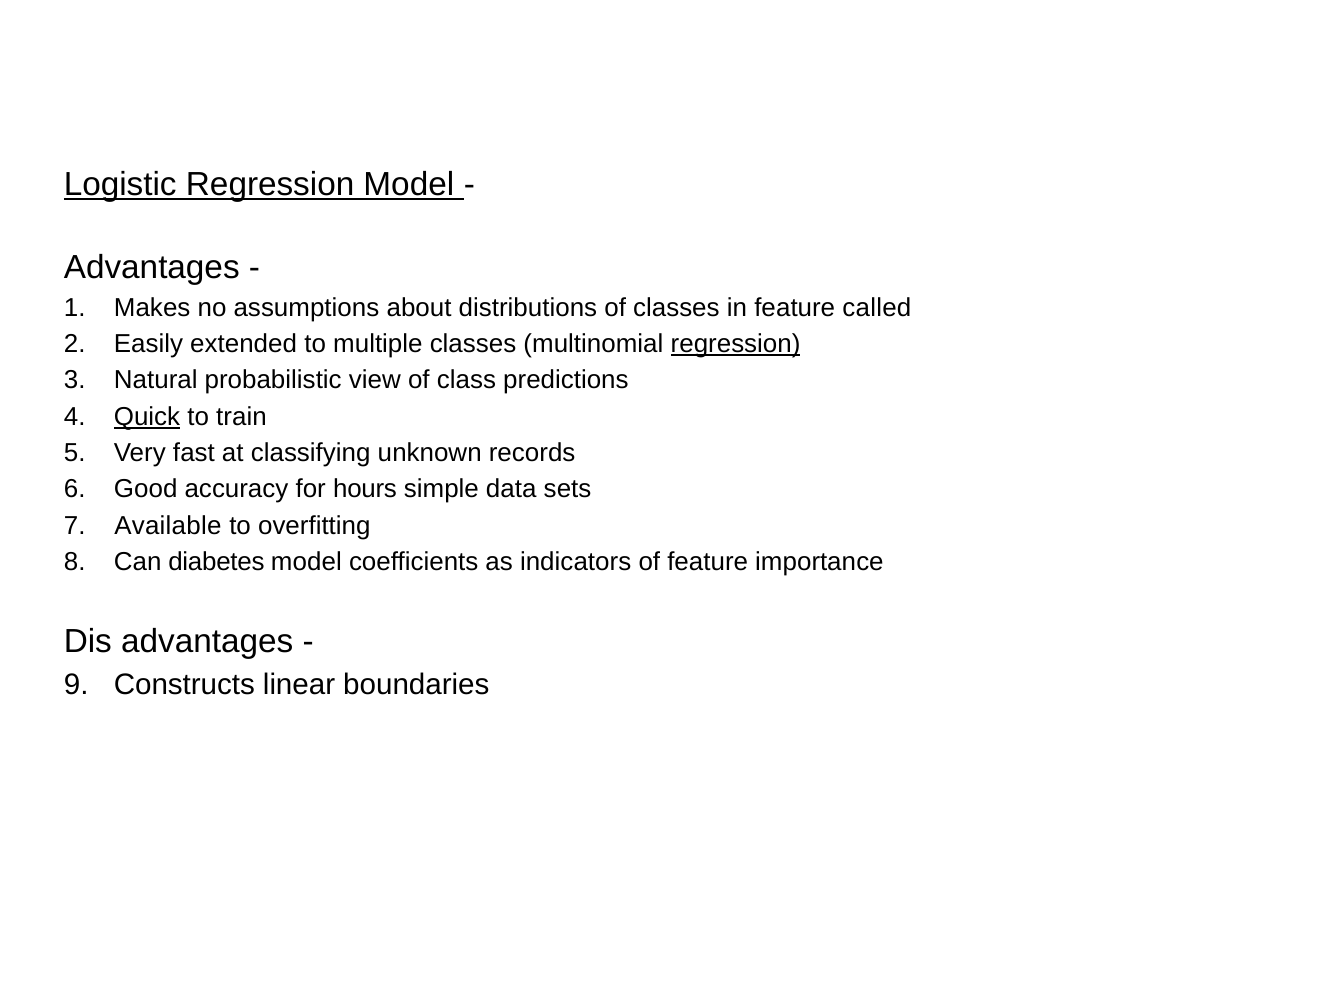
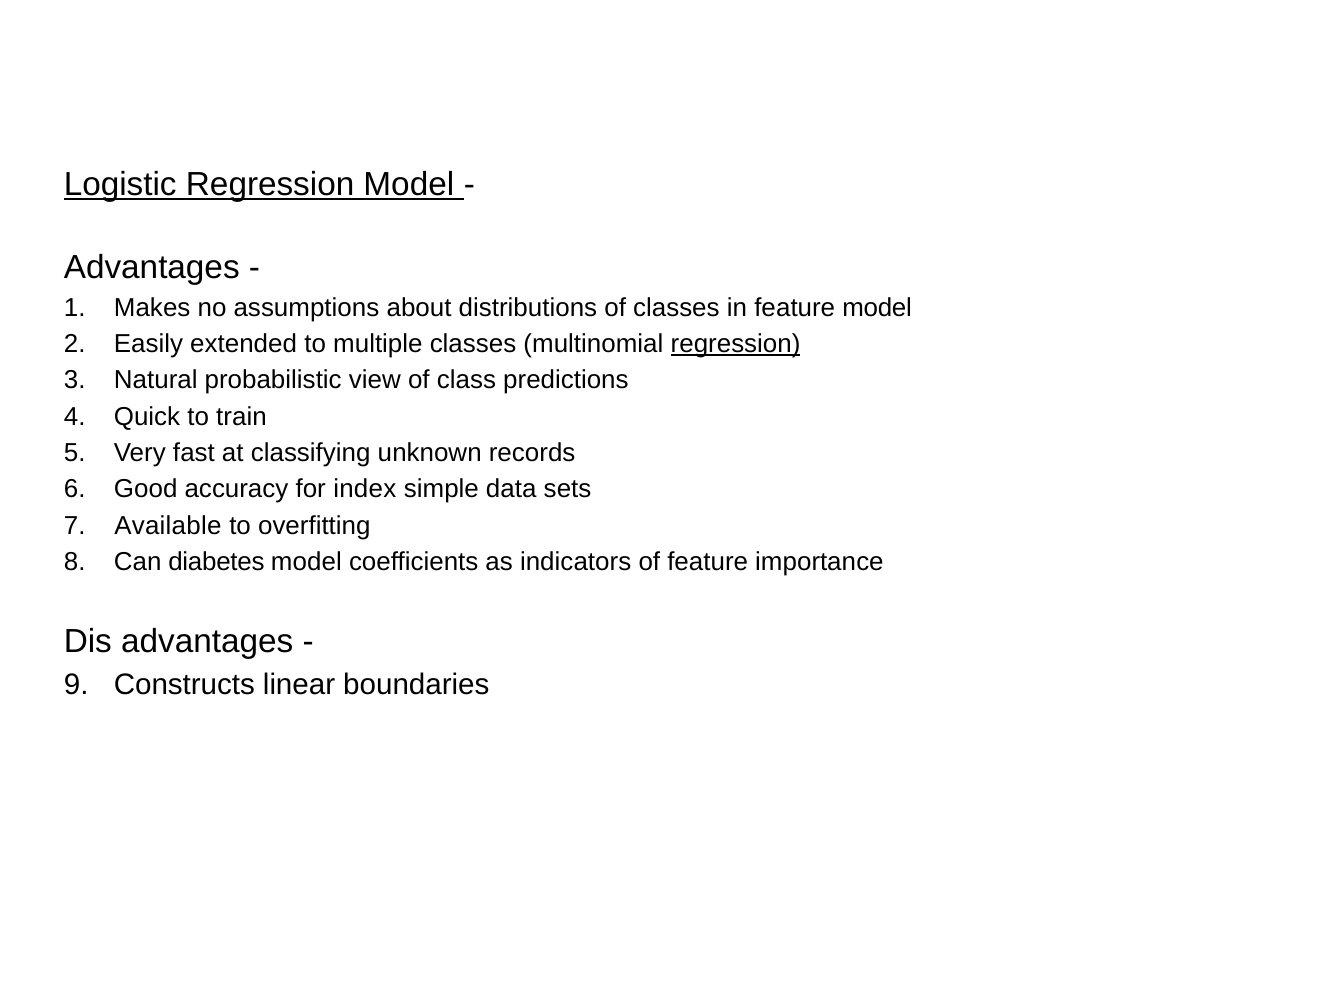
feature called: called -> model (877, 308)
Quick underline: present -> none (147, 417)
hours: hours -> index (365, 489)
